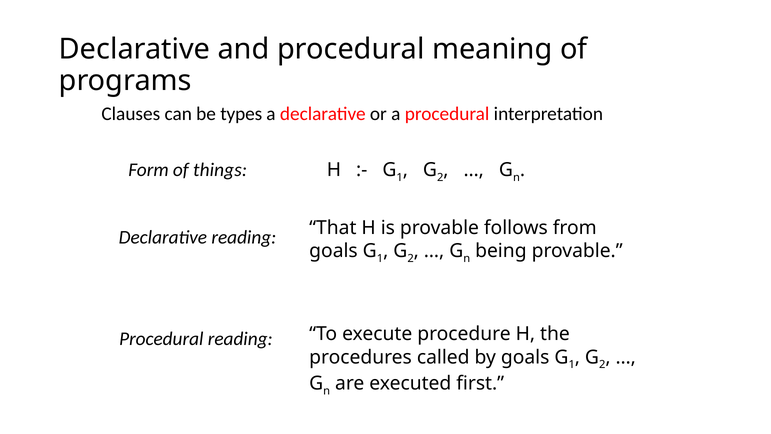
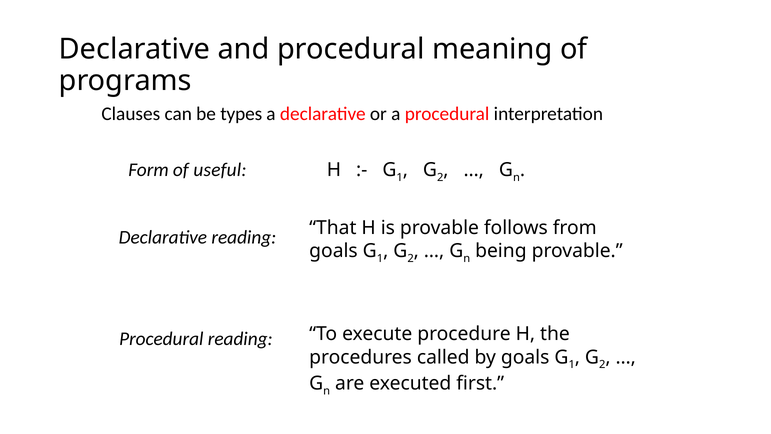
things: things -> useful (220, 170)
